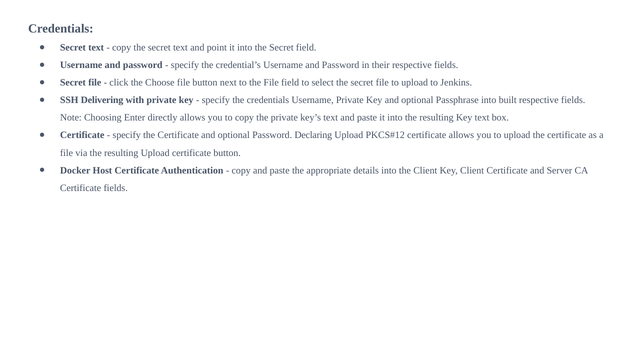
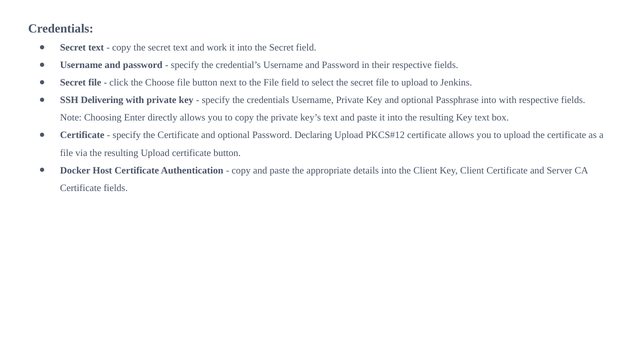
point: point -> work (217, 47)
into built: built -> with (508, 100)
